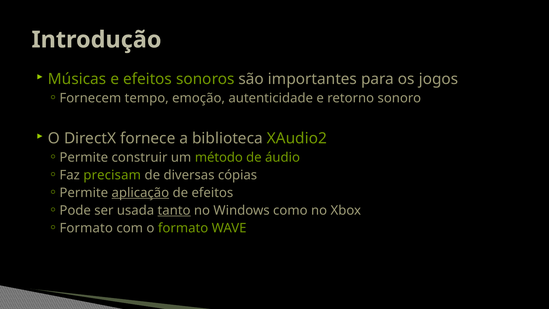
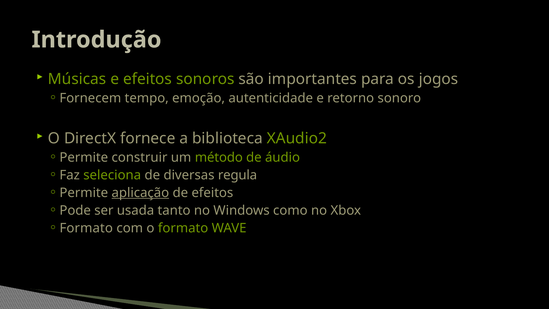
precisam: precisam -> seleciona (112, 175)
cópias: cópias -> regula (238, 175)
tanto underline: present -> none (174, 210)
